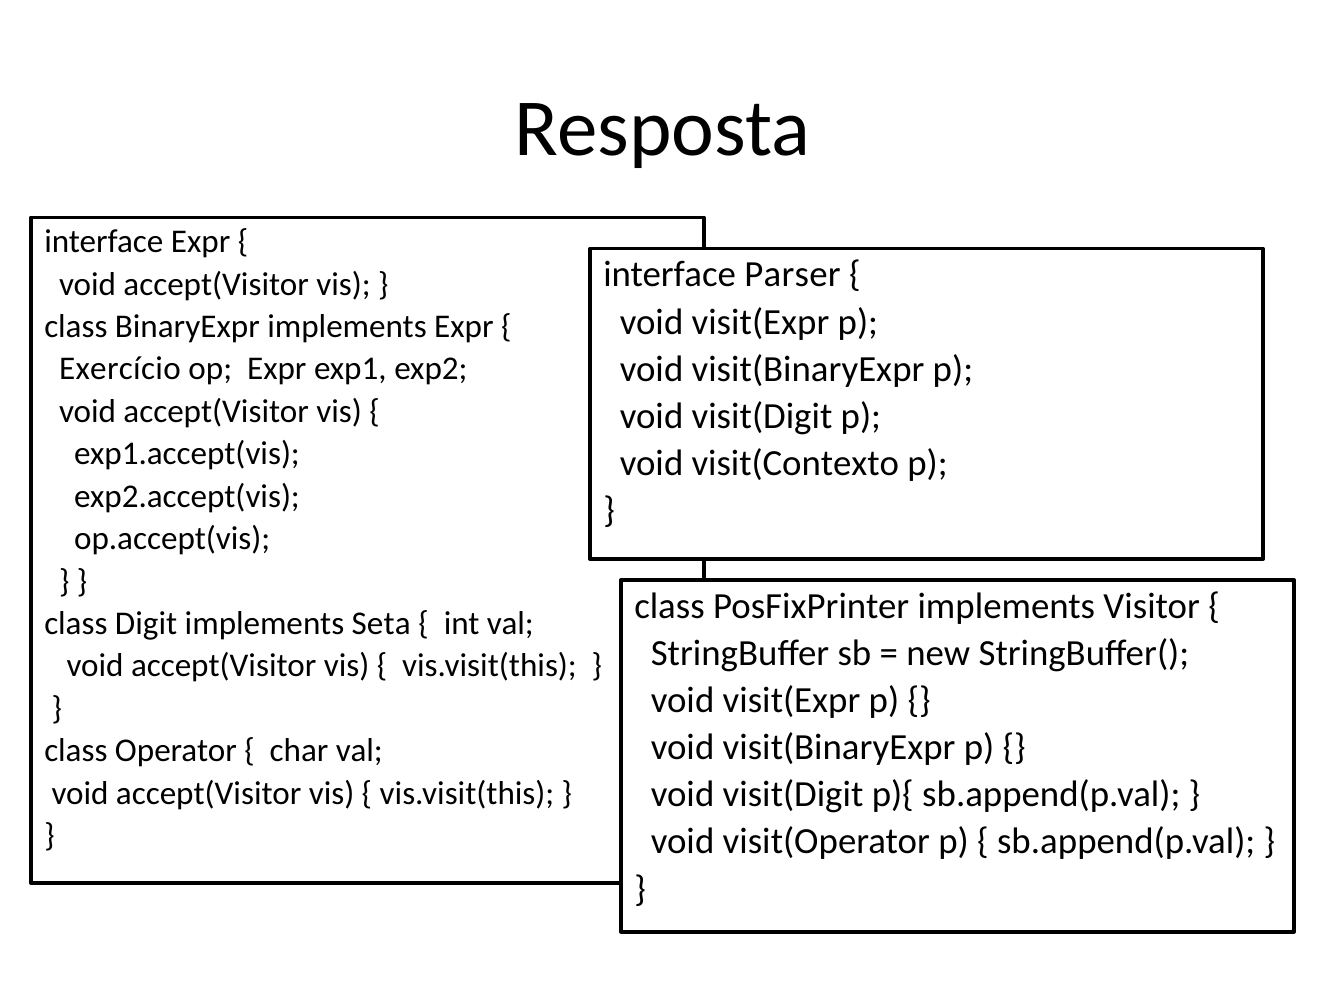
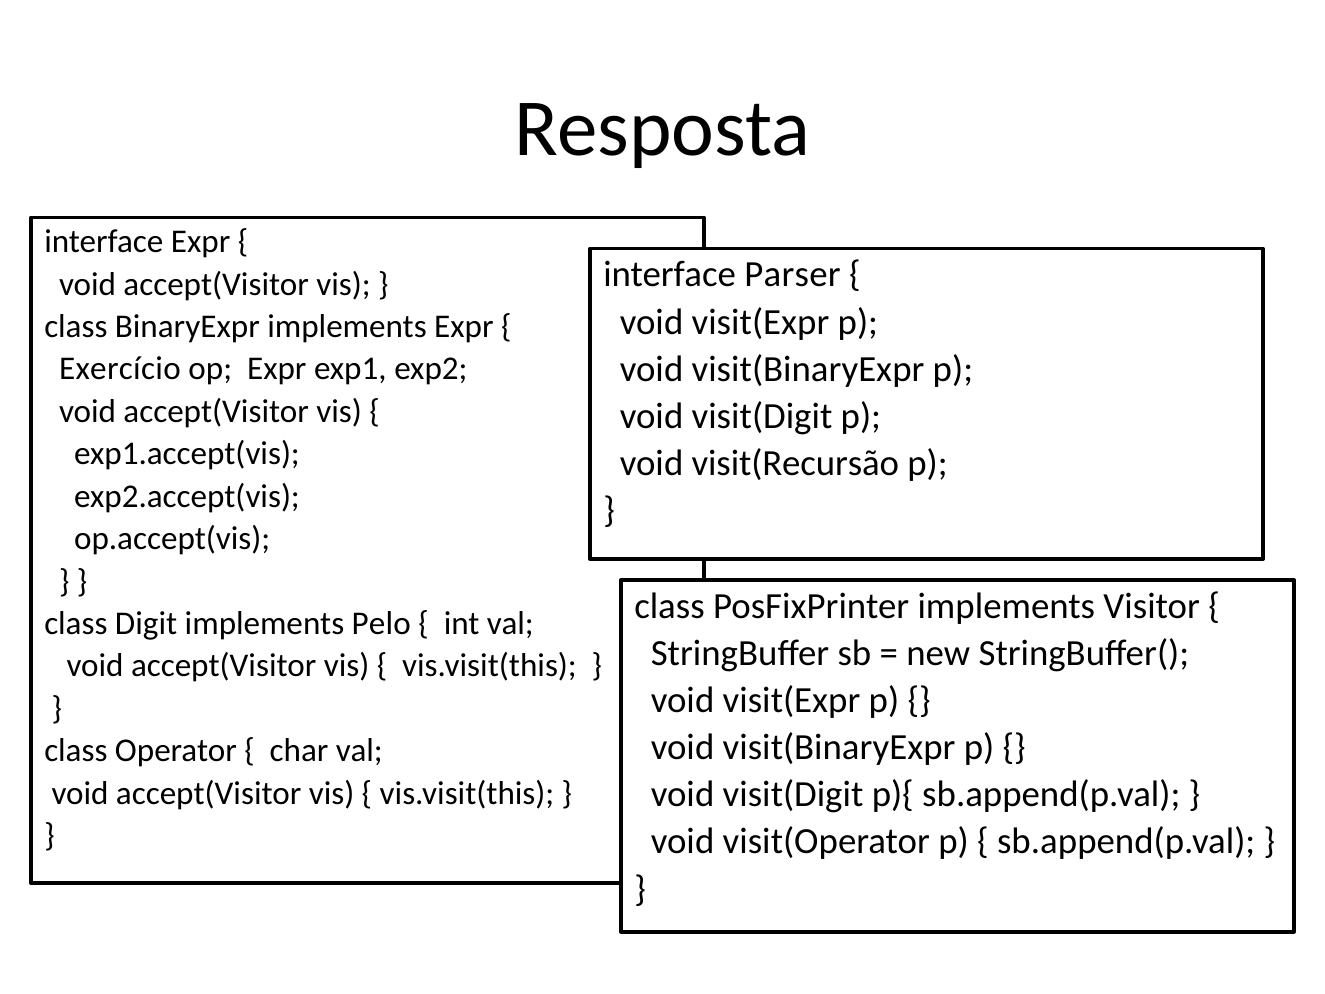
visit(Contexto: visit(Contexto -> visit(Recursão (795, 463)
Seta: Seta -> Pelo (381, 623)
